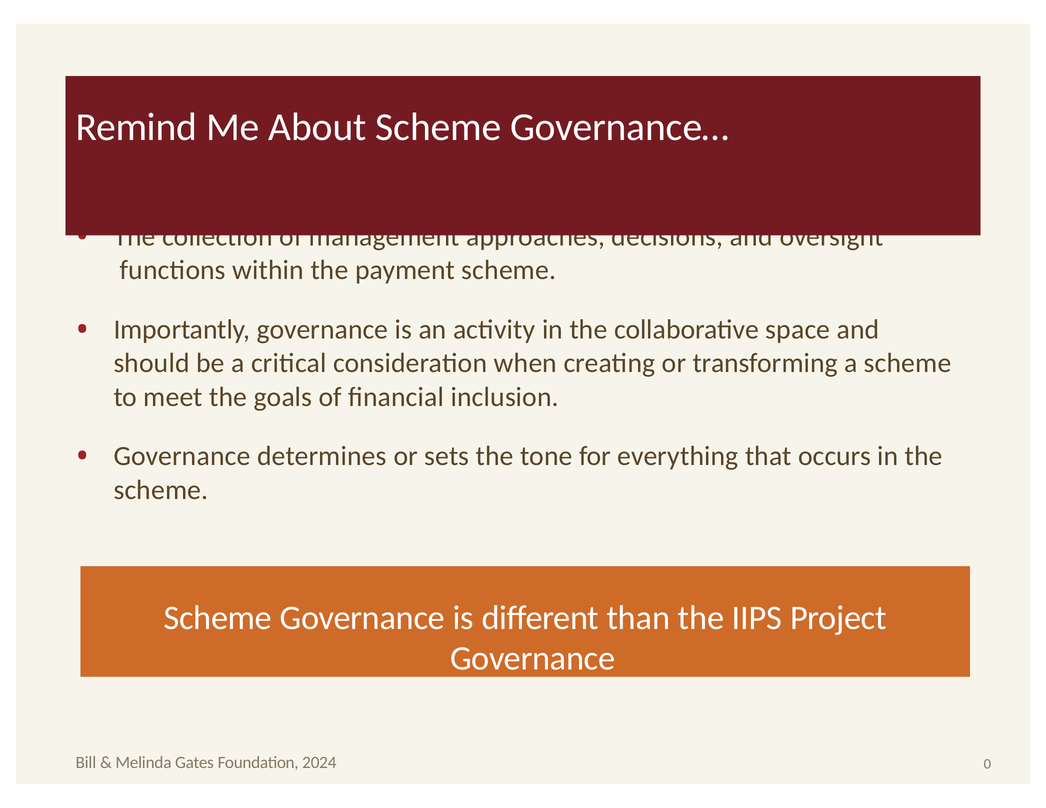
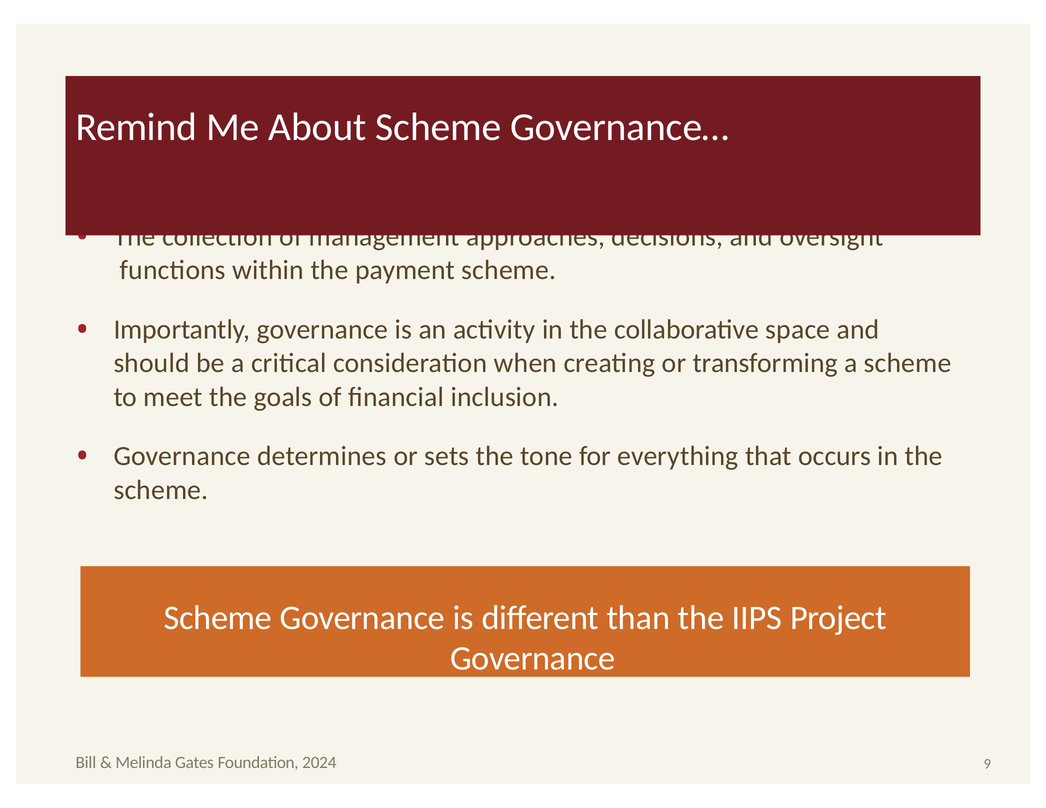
0: 0 -> 9 (987, 764)
